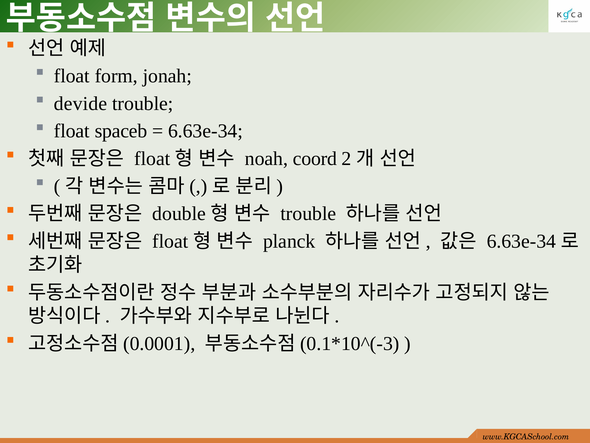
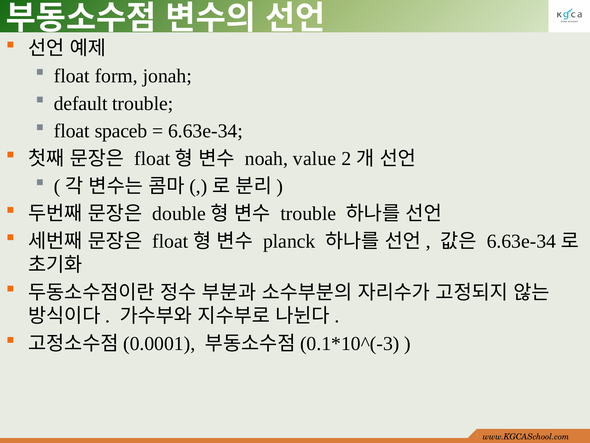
devide: devide -> default (81, 103)
coord: coord -> value (315, 158)
